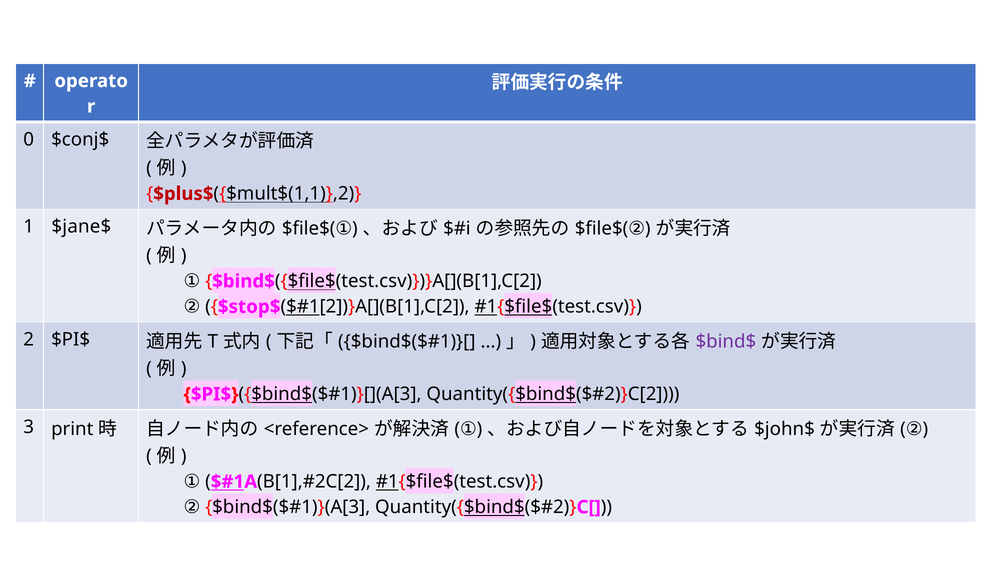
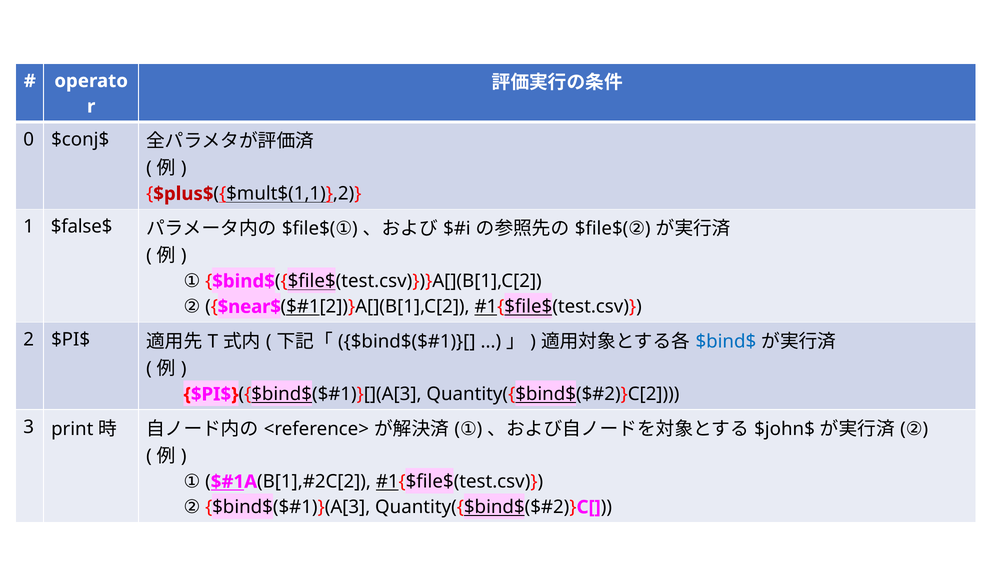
$jane$: $jane$ -> $false$ (82, 227)
$stop$: $stop$ -> $near$ (249, 306)
$bind$ colour: purple -> blue (726, 341)
